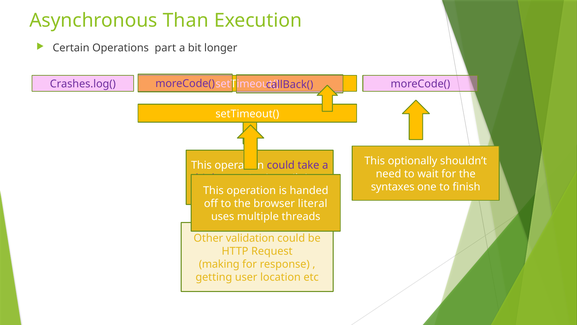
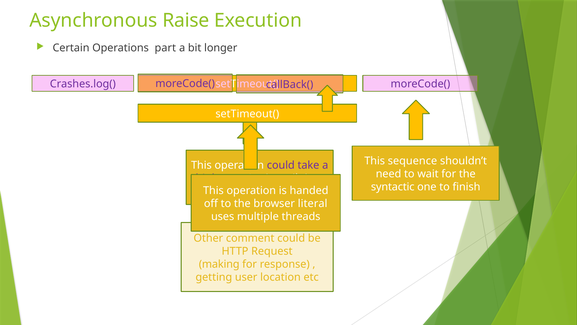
Than: Than -> Raise (186, 21)
optionally: optionally -> sequence (412, 161)
syntaxes: syntaxes -> syntactic (393, 187)
validation: validation -> comment (250, 238)
